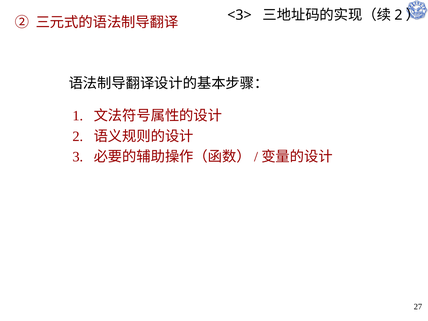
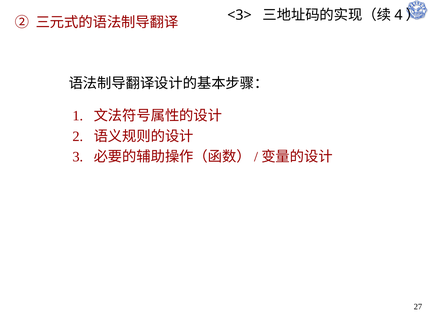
2: 2 -> 4 (398, 15)
